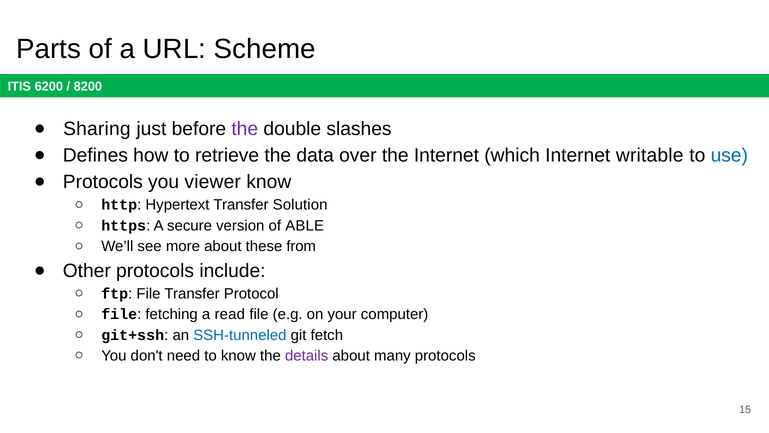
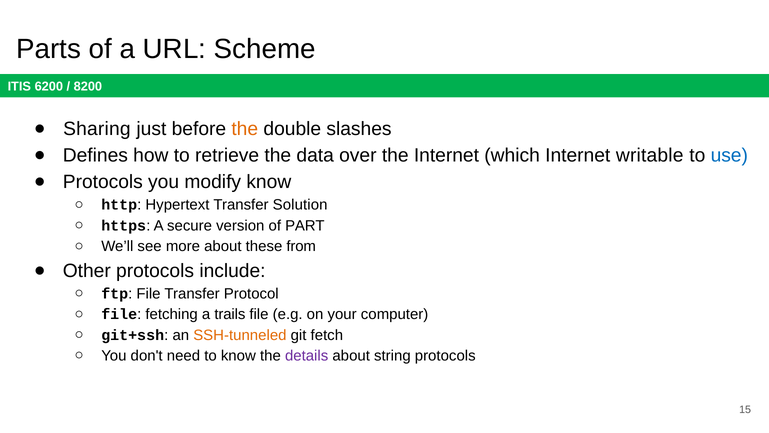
the colour: purple -> orange (245, 129)
viewer: viewer -> modify (213, 182)
ABLE: ABLE -> PART (305, 226)
read: read -> trails (230, 314)
SSH-tunneled colour: blue -> orange (240, 335)
many: many -> string (392, 355)
